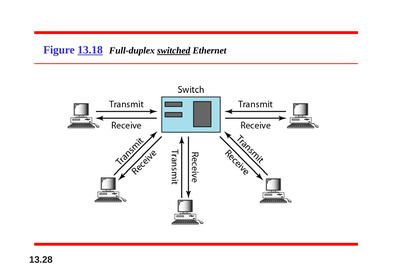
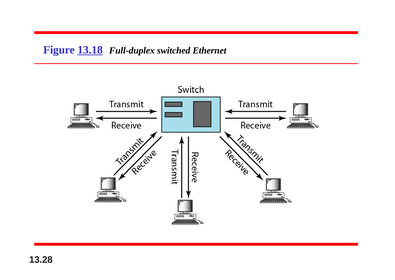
switched underline: present -> none (174, 50)
